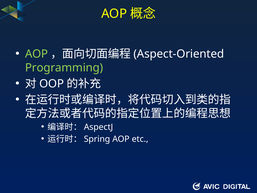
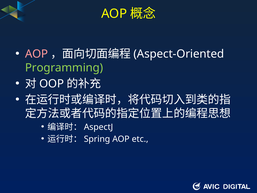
AOP colour: light green -> pink (37, 54)
